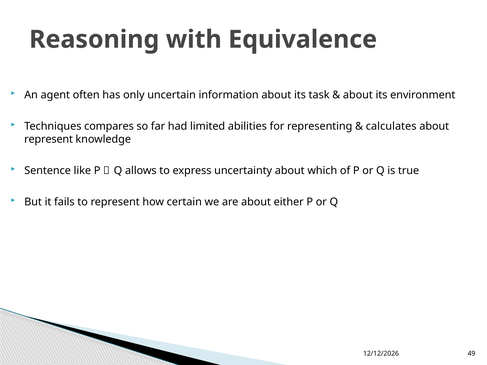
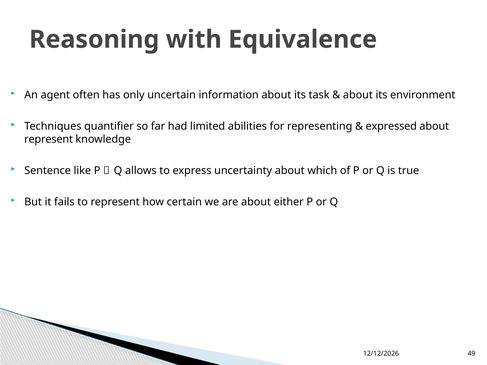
compares: compares -> quantifier (109, 126)
calculates: calculates -> expressed (391, 126)
